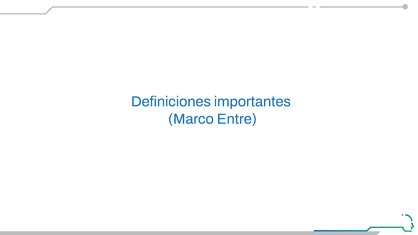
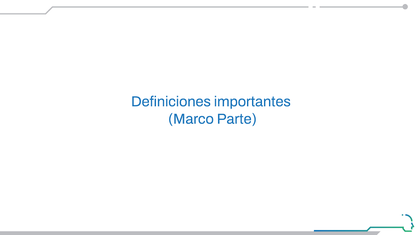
Entre: Entre -> Parte (237, 119)
